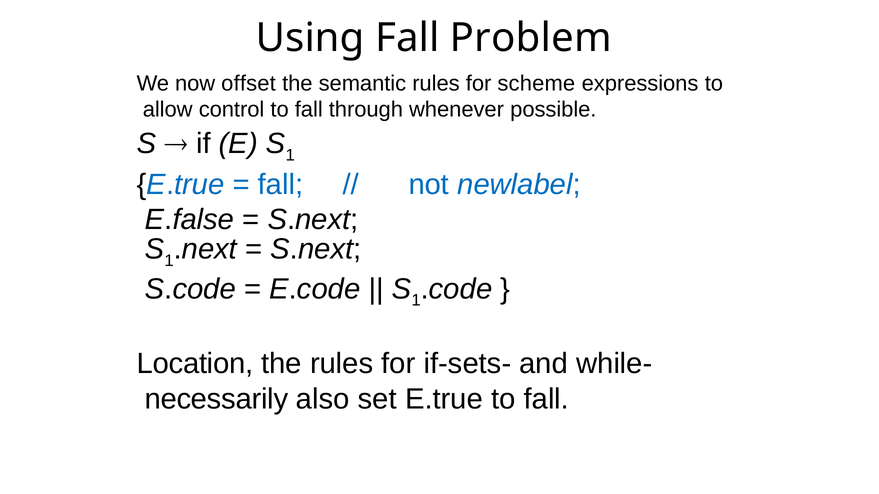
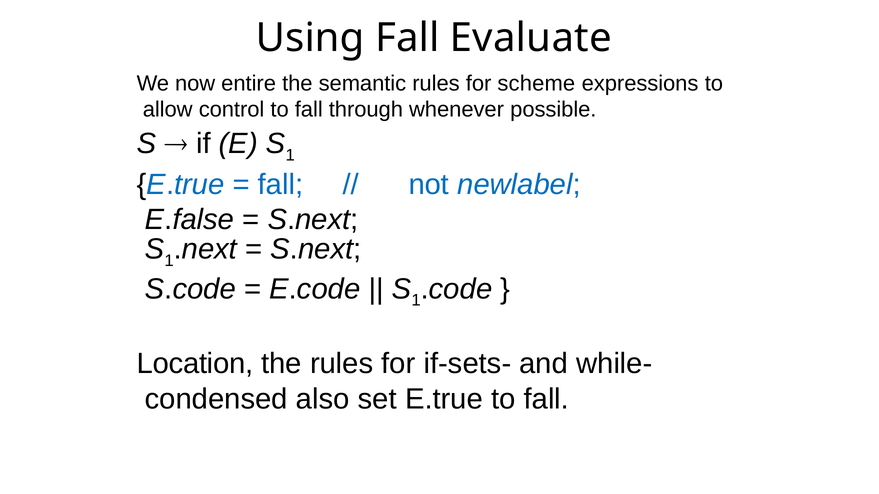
Problem: Problem -> Evaluate (531, 38)
offset: offset -> entire (249, 83)
necessarily: necessarily -> condensed (216, 399)
